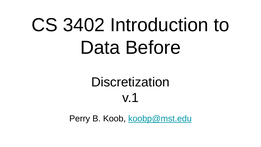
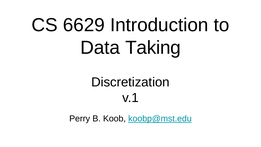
3402: 3402 -> 6629 (84, 25)
Before: Before -> Taking (153, 48)
